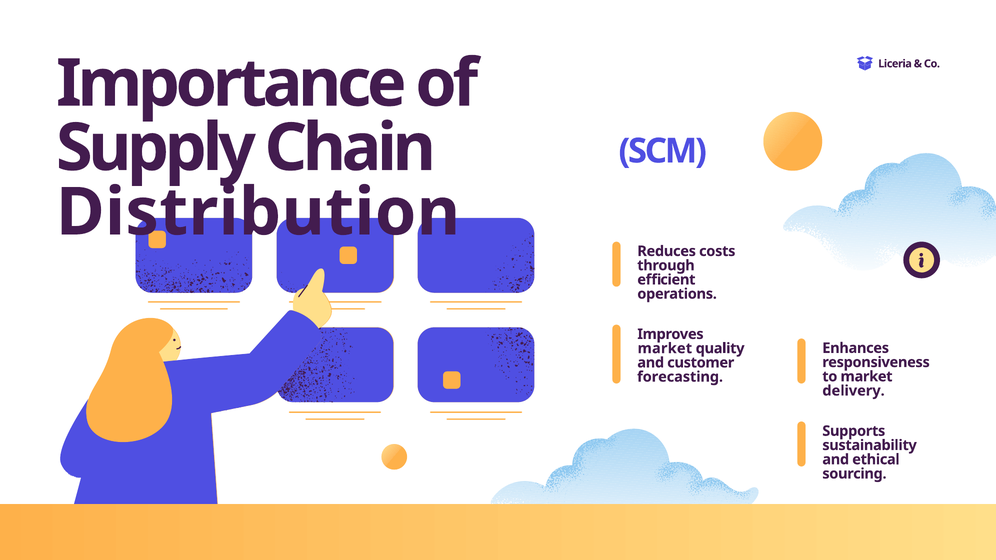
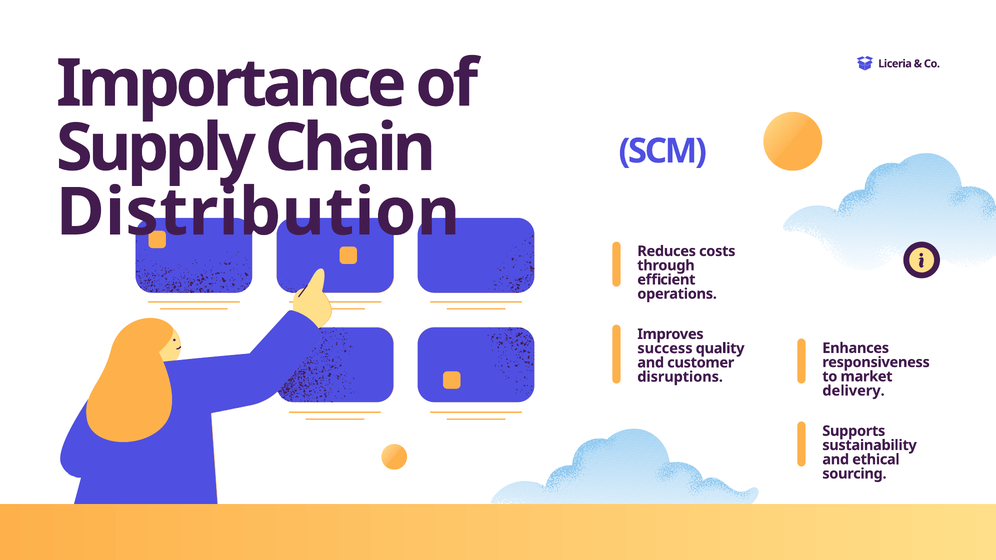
market: market -> success (665, 349)
forecasting: forecasting -> disruptions (680, 377)
